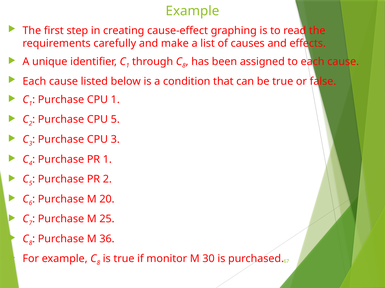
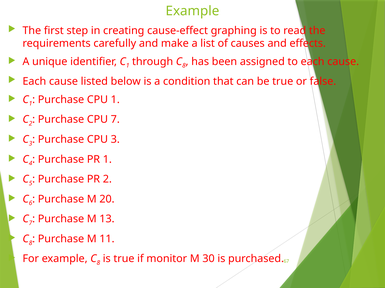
CPU 5: 5 -> 7 (115, 120)
25: 25 -> 13 (107, 219)
36: 36 -> 11 (107, 239)
